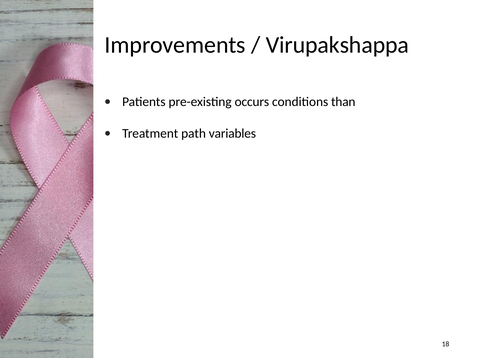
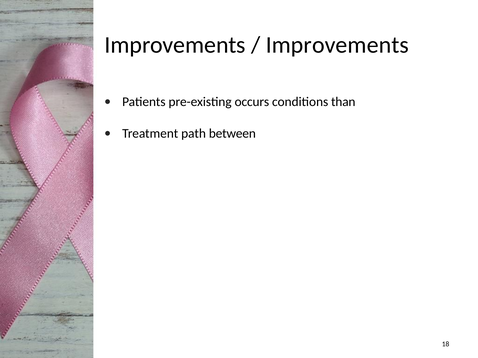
Virupakshappa: Virupakshappa -> Improvements (337, 45)
variables: variables -> between (232, 134)
